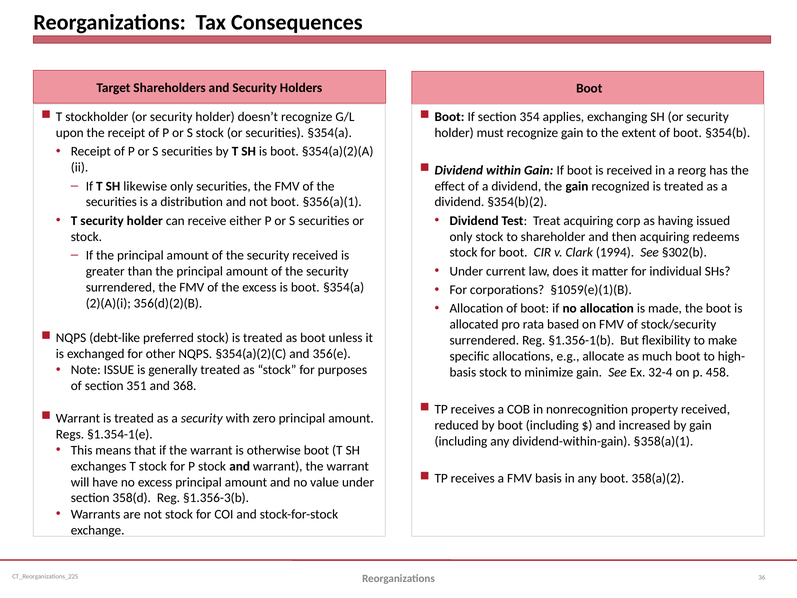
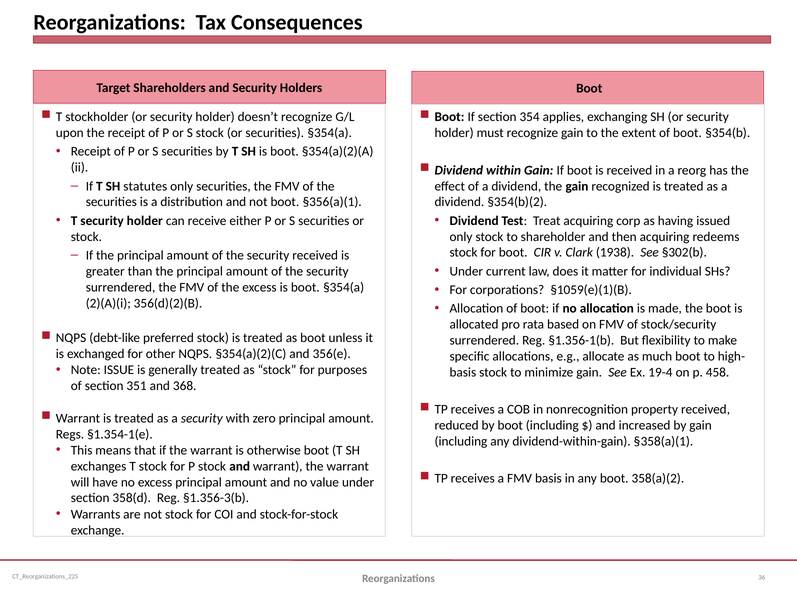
likewise: likewise -> statutes (145, 186)
1994: 1994 -> 1938 (615, 253)
32-4: 32-4 -> 19-4 (660, 372)
